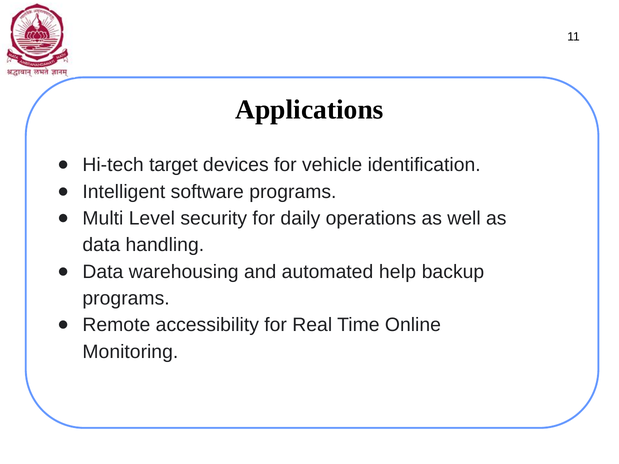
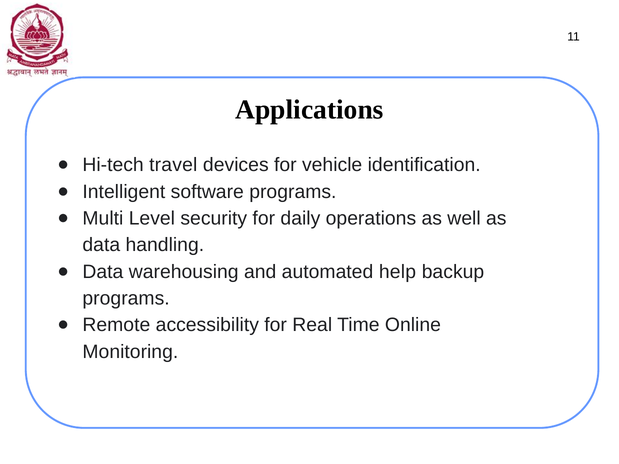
target: target -> travel (173, 165)
